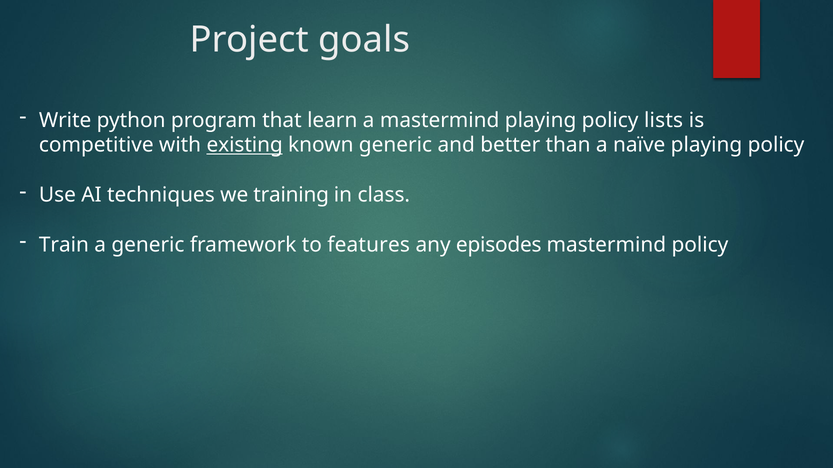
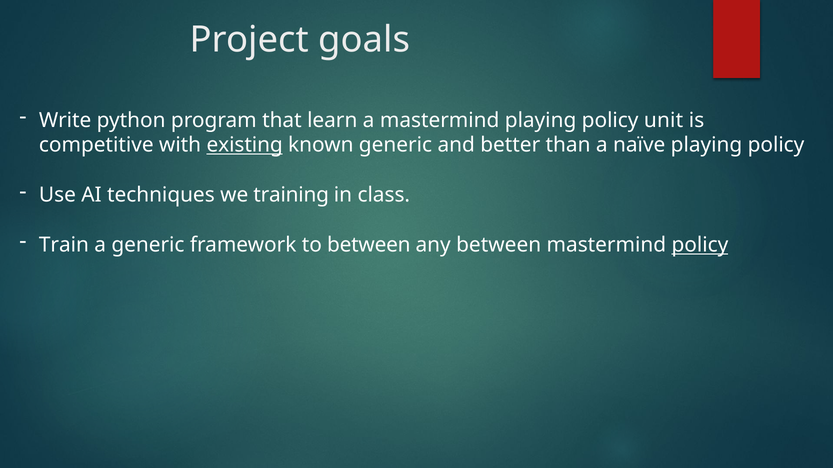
lists: lists -> unit (664, 120)
to features: features -> between (369, 245)
any episodes: episodes -> between (499, 245)
policy underline: none -> present (700, 245)
